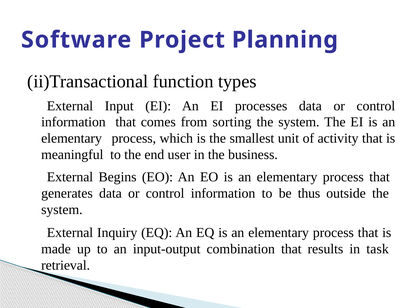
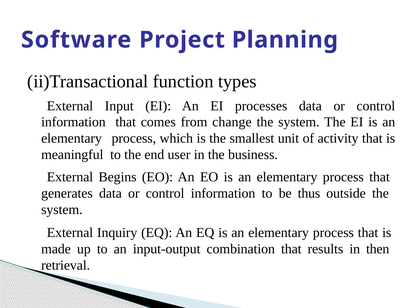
sorting: sorting -> change (232, 122)
task: task -> then (378, 249)
